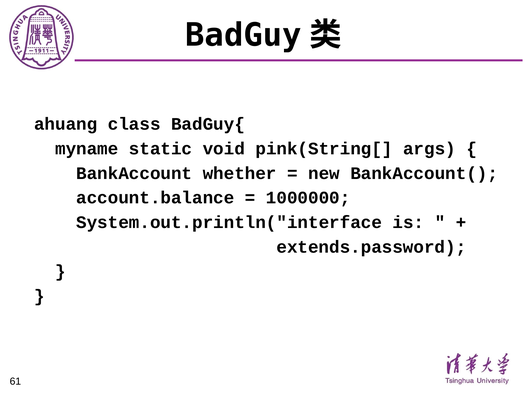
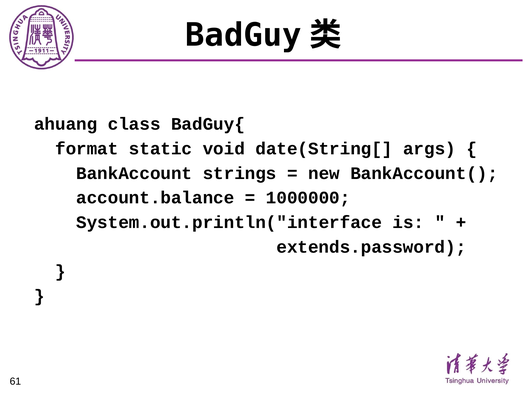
myname: myname -> format (87, 149)
pink(String[: pink(String[ -> date(String[ (324, 149)
whether: whether -> strings (240, 173)
